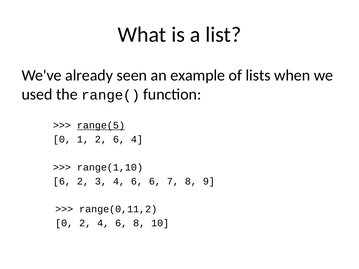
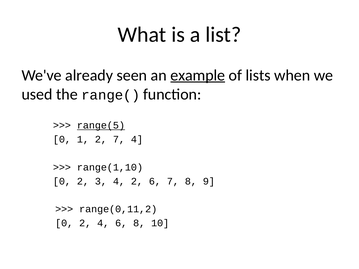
example underline: none -> present (198, 75)
2 6: 6 -> 7 (119, 140)
6: 6 -> 0 (62, 181)
3 4 6: 6 -> 2 (137, 181)
